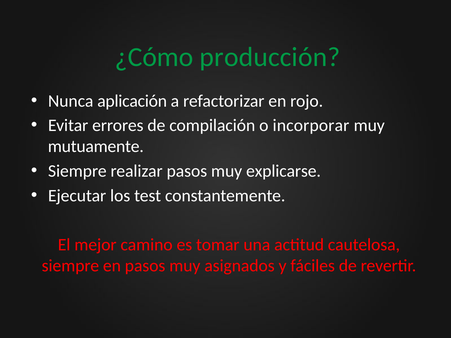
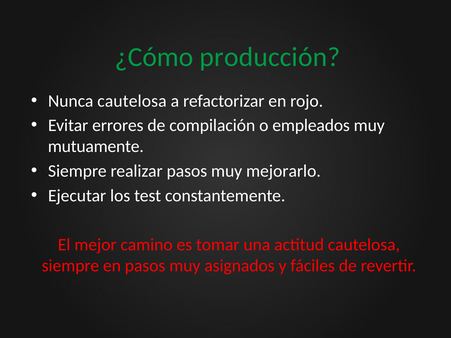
Nunca aplicación: aplicación -> cautelosa (132, 101)
incorporar: incorporar -> empleados (311, 126)
explicarse: explicarse -> mejorarlo (283, 171)
